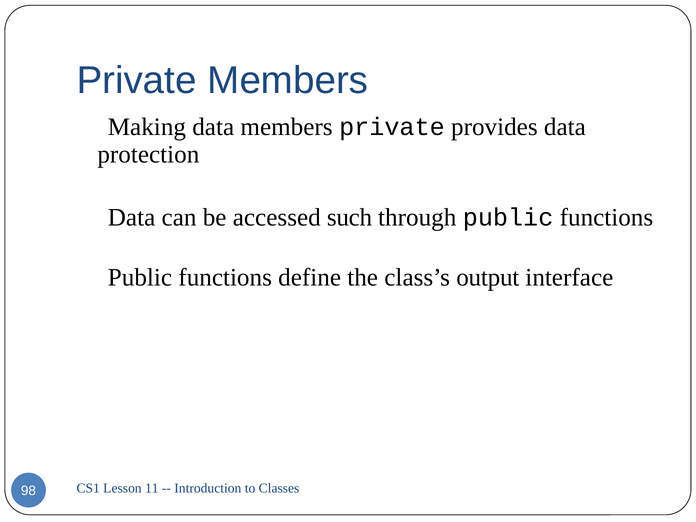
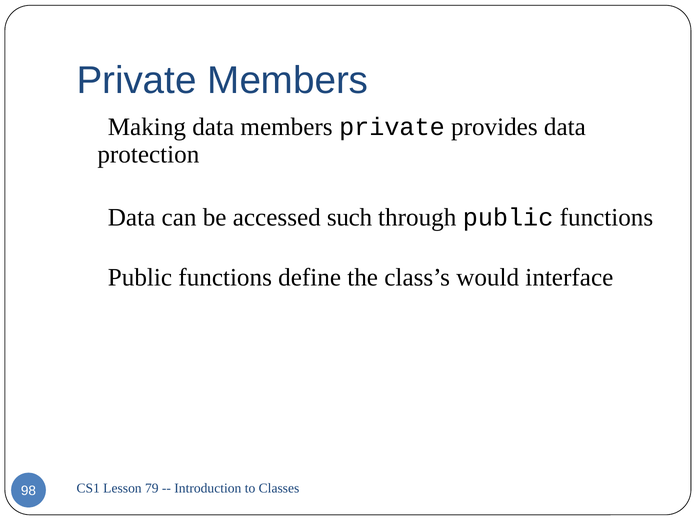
output: output -> would (488, 277)
11: 11 -> 79 (152, 488)
